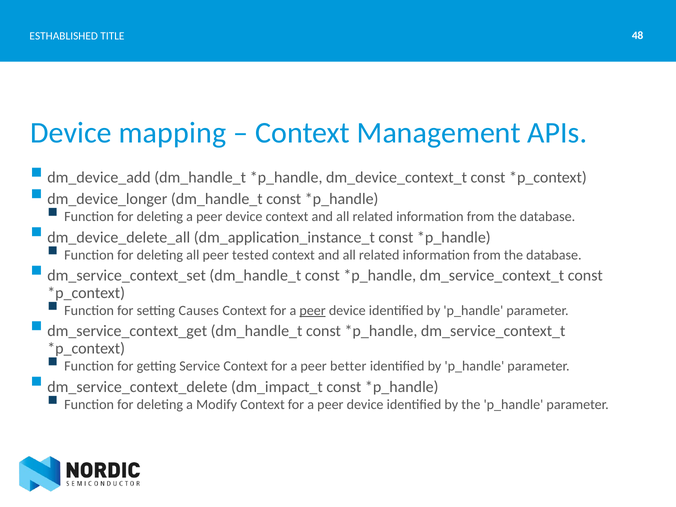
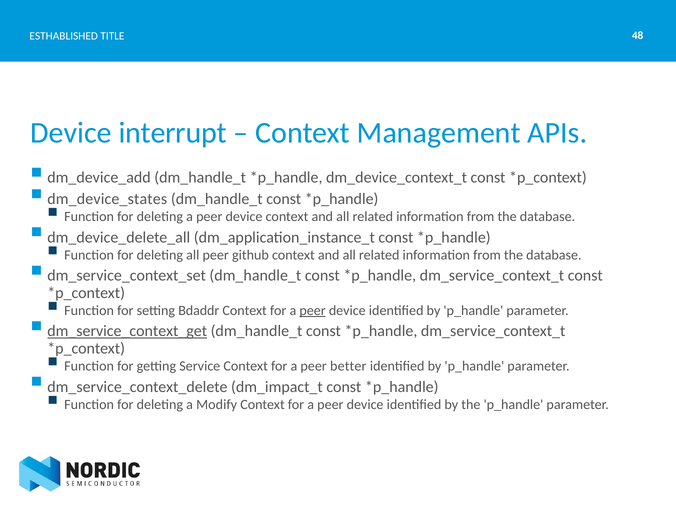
mapping: mapping -> interrupt (173, 133)
dm_device_longer: dm_device_longer -> dm_device_states (107, 199)
tested: tested -> github (250, 255)
Causes: Causes -> Bdaddr (199, 310)
dm_service_context_get underline: none -> present (127, 331)
